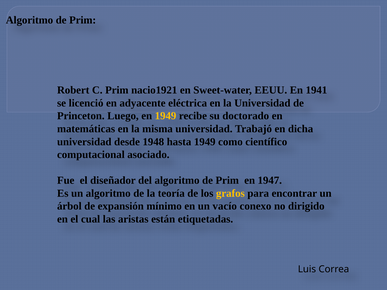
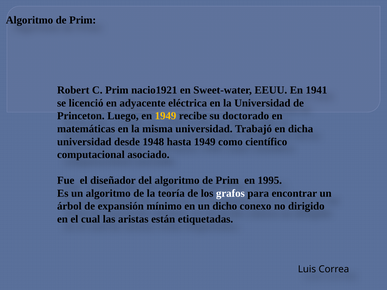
1947: 1947 -> 1995 (270, 181)
grafos colour: yellow -> white (230, 193)
vacío: vacío -> dicho (225, 206)
